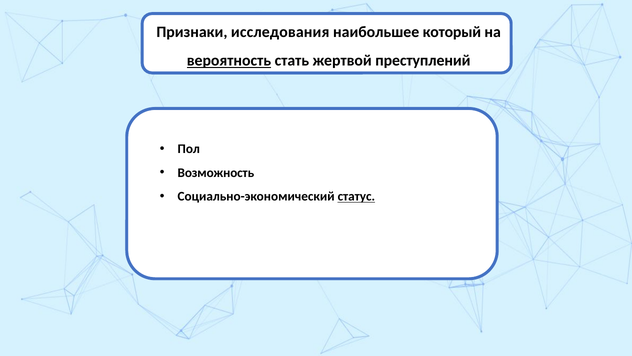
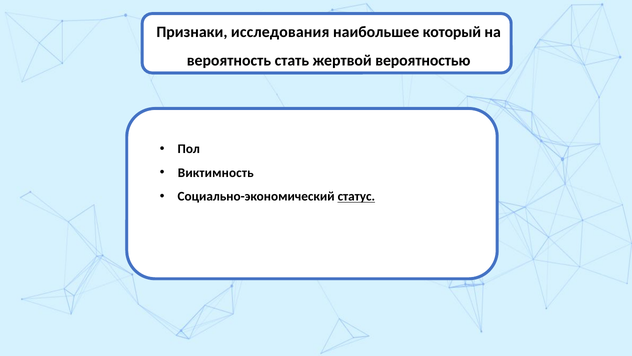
вероятность underline: present -> none (229, 60)
преступлений: преступлений -> вероятностью (423, 60)
Возможность: Возможность -> Виктимность (216, 173)
